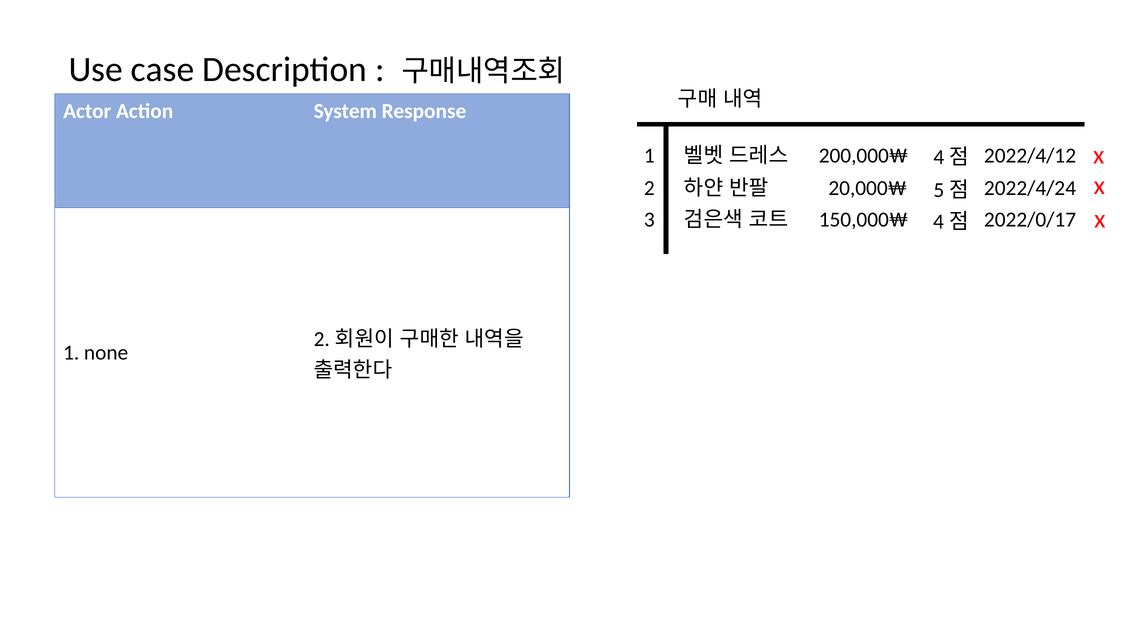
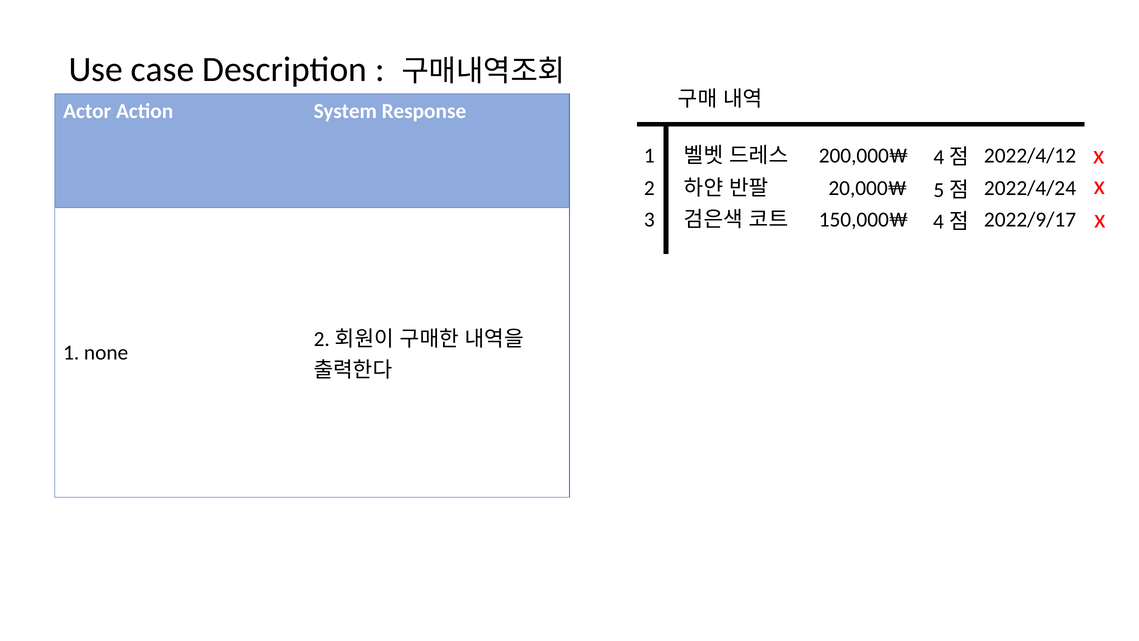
2022/0/17: 2022/0/17 -> 2022/9/17 (1030, 219)
